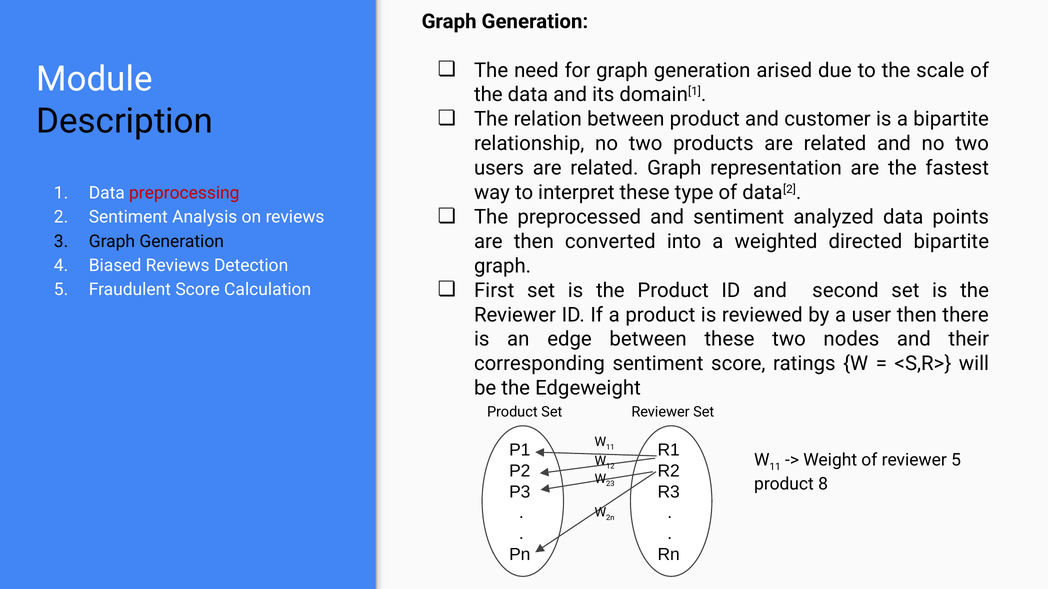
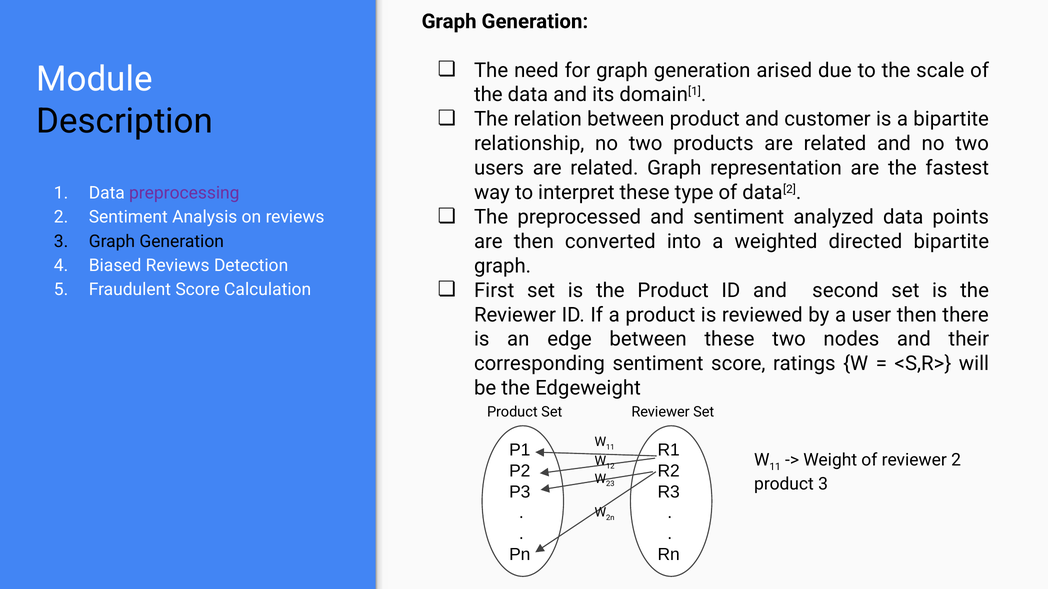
preprocessing colour: red -> purple (184, 193)
reviewer 5: 5 -> 2 (956, 460)
product 8: 8 -> 3 (823, 484)
